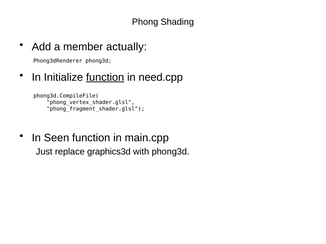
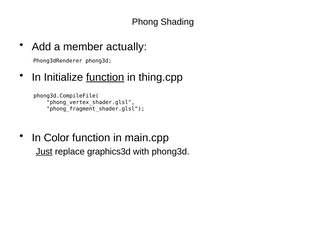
need.cpp: need.cpp -> thing.cpp (161, 77)
Seen: Seen -> Color (57, 138)
Just underline: none -> present (44, 152)
